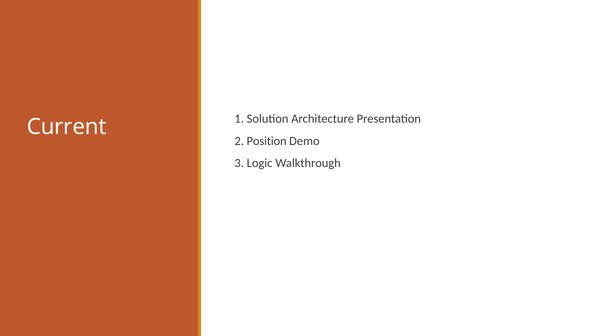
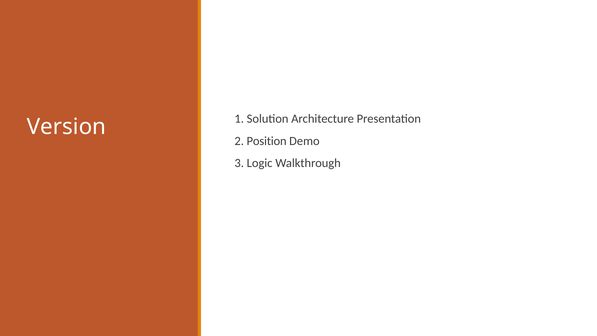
Current: Current -> Version (66, 127)
